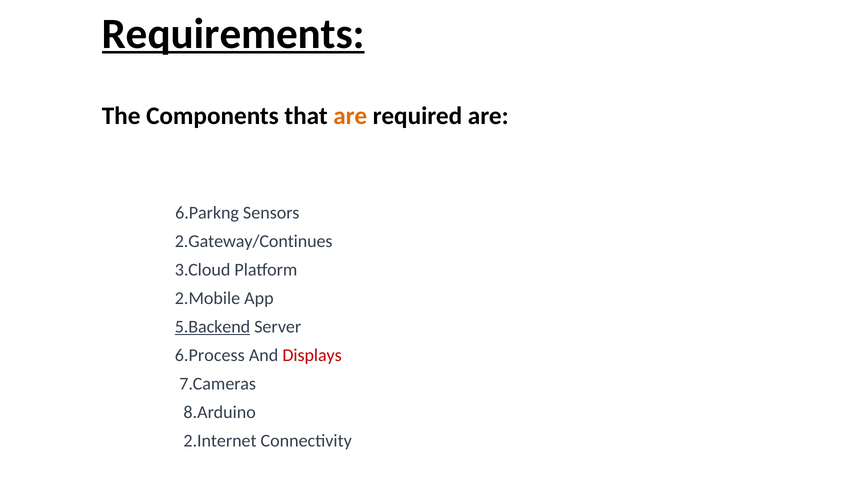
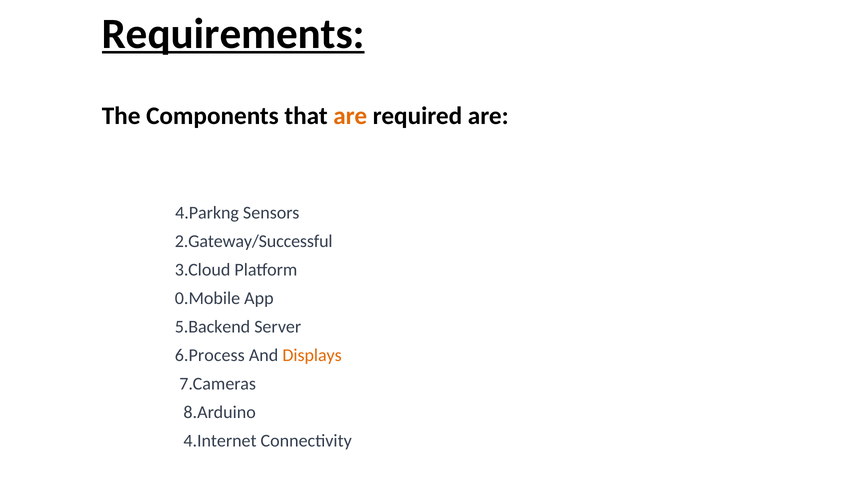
6.Parkng: 6.Parkng -> 4.Parkng (207, 213)
2.Gateway/Continues: 2.Gateway/Continues -> 2.Gateway/Successful (254, 242)
2.Mobile: 2.Mobile -> 0.Mobile (207, 299)
5.Backend underline: present -> none (212, 327)
Displays colour: red -> orange (312, 356)
2.Internet: 2.Internet -> 4.Internet (220, 441)
